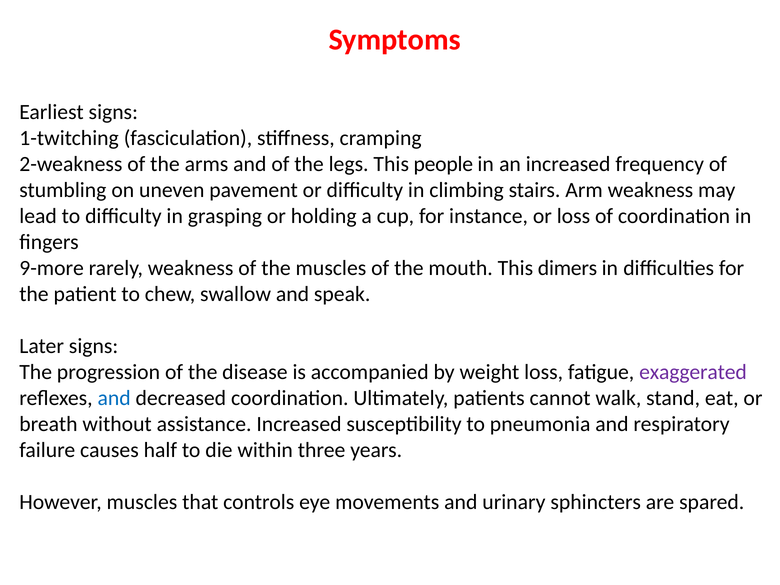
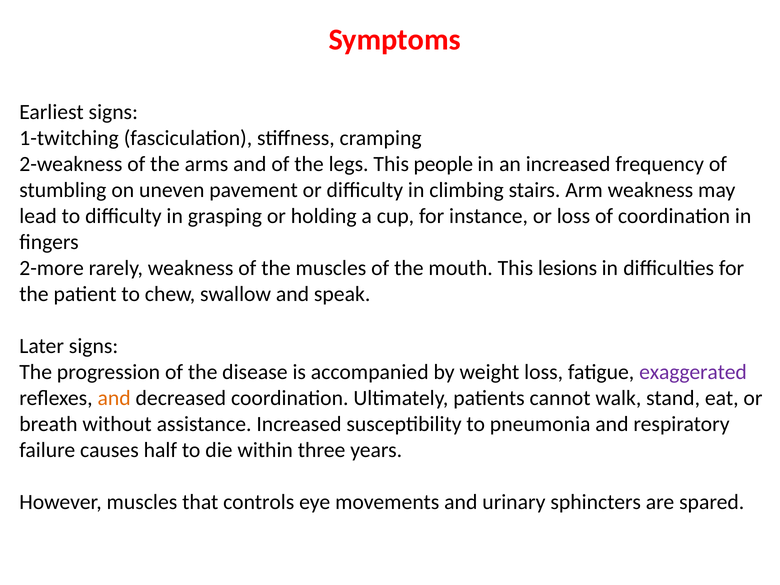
9-more: 9-more -> 2-more (52, 268)
dimers: dimers -> lesions (568, 268)
and colour: blue -> orange (114, 398)
